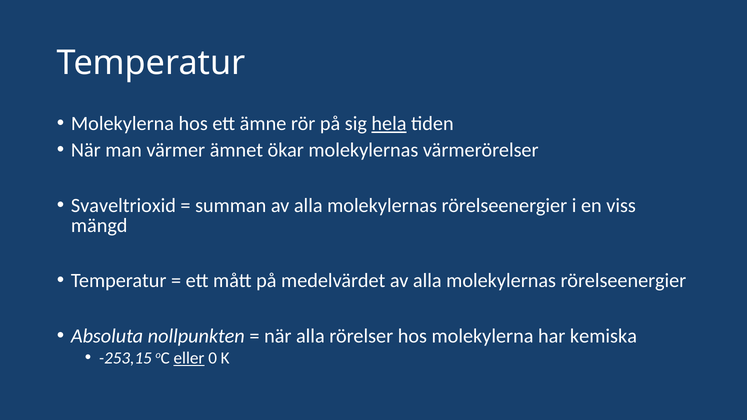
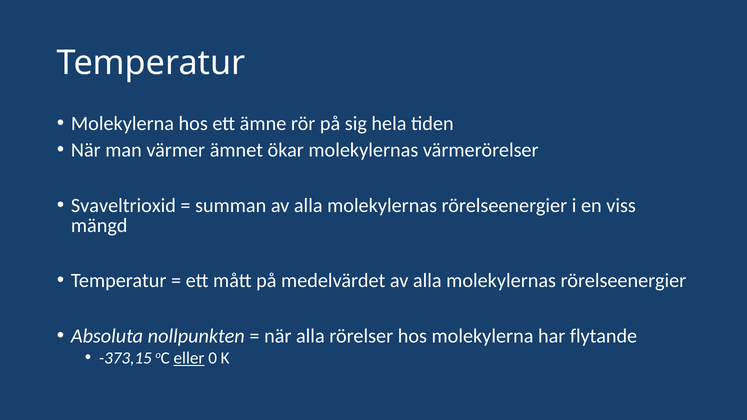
hela underline: present -> none (389, 124)
kemiska: kemiska -> flytande (604, 336)
-253,15: -253,15 -> -373,15 (125, 358)
